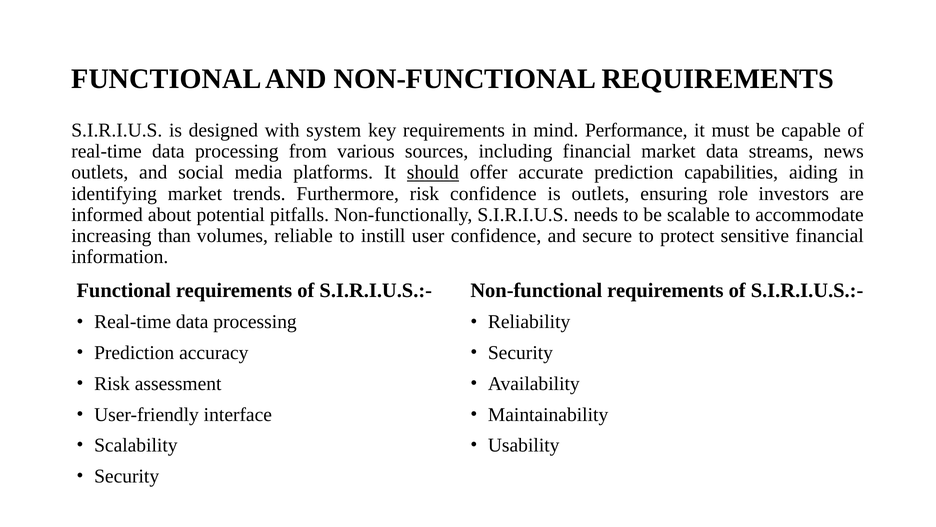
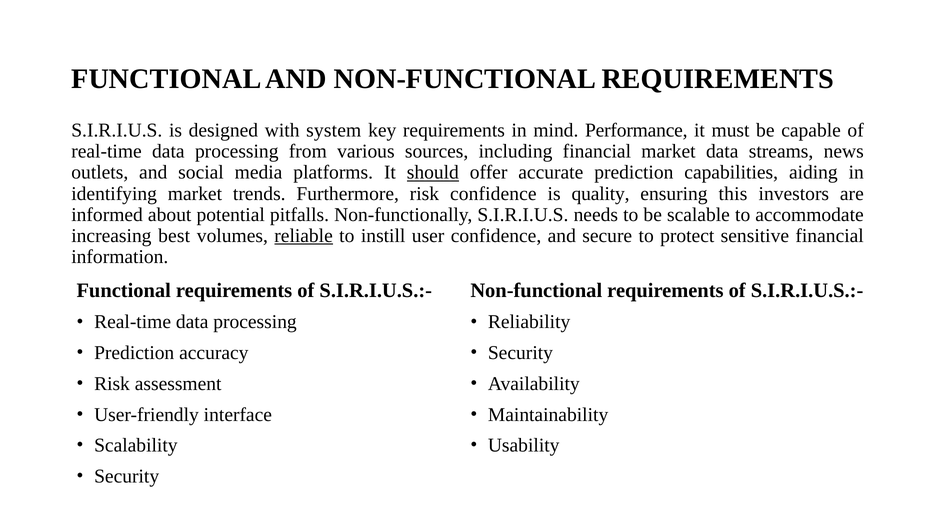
is outlets: outlets -> quality (601, 193)
role: role -> this (733, 193)
than: than -> best (174, 236)
reliable underline: none -> present (304, 236)
